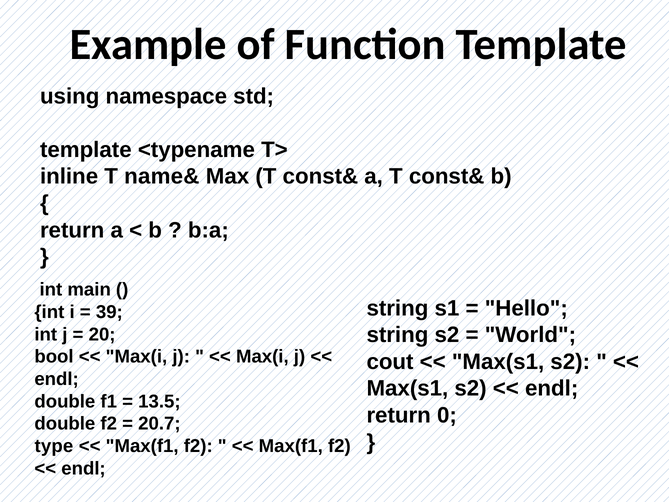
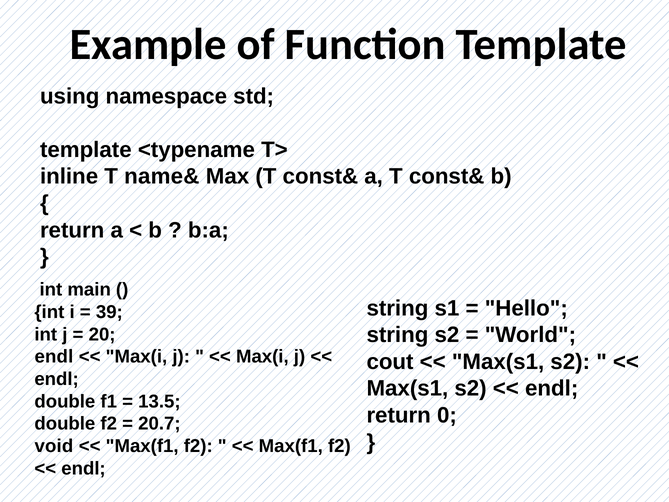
bool: bool -> endl (54, 357)
type: type -> void (54, 446)
